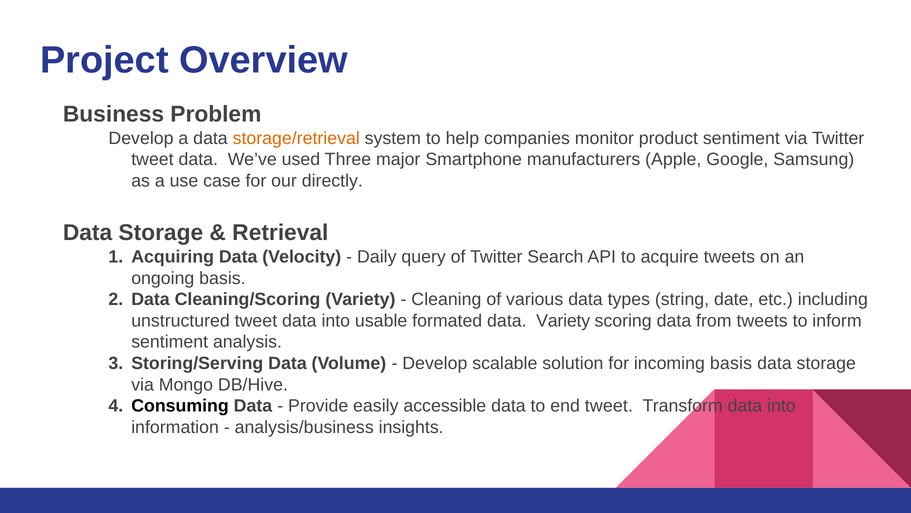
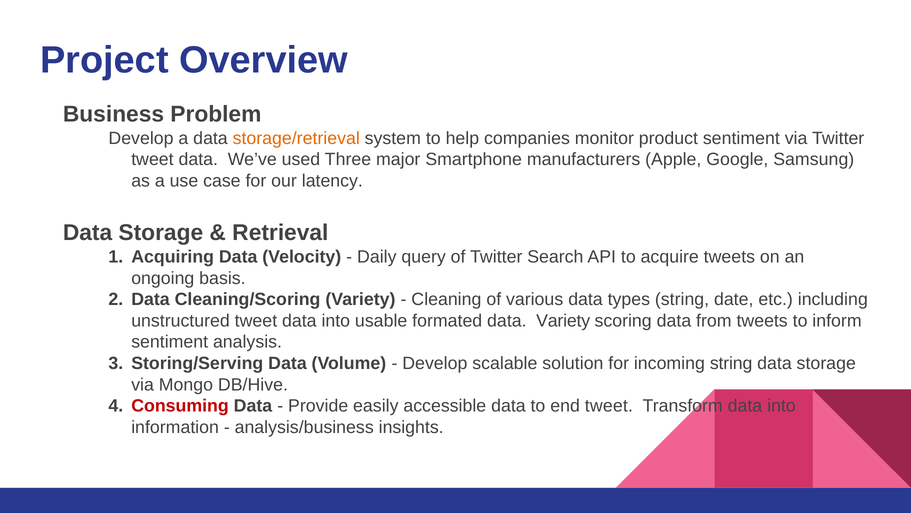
directly: directly -> latency (332, 181)
incoming basis: basis -> string (731, 363)
Consuming colour: black -> red (180, 406)
